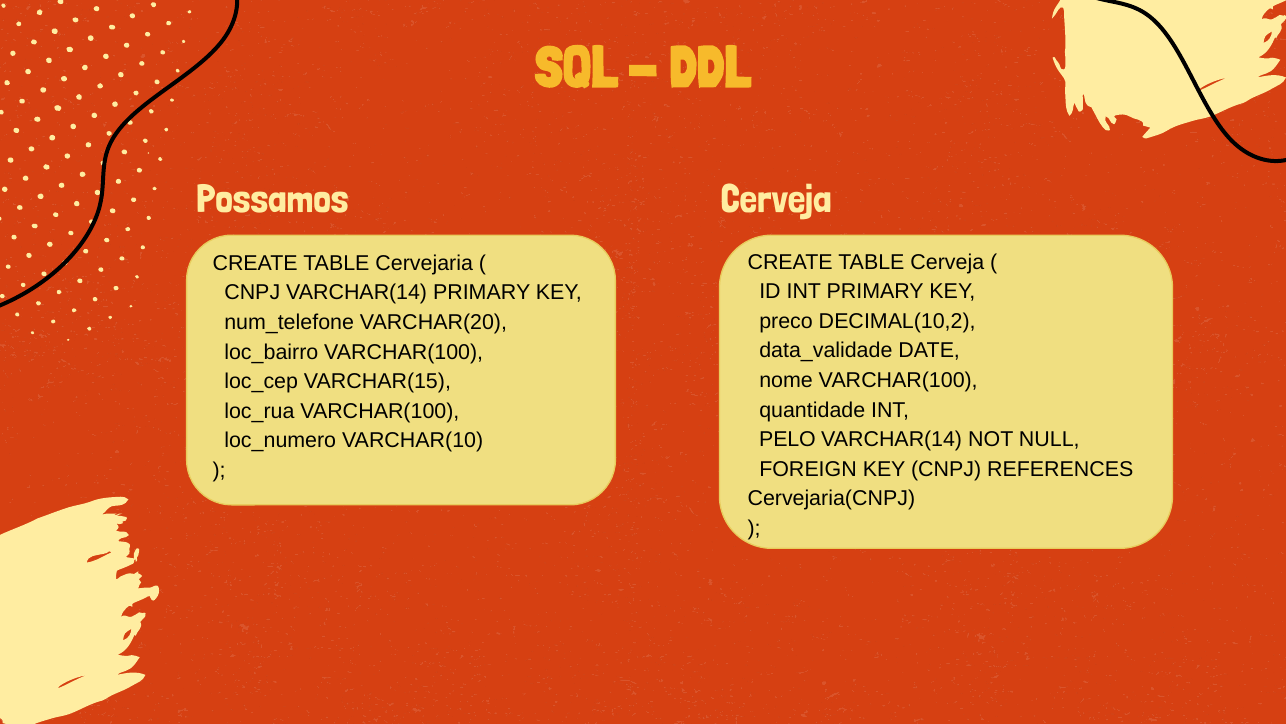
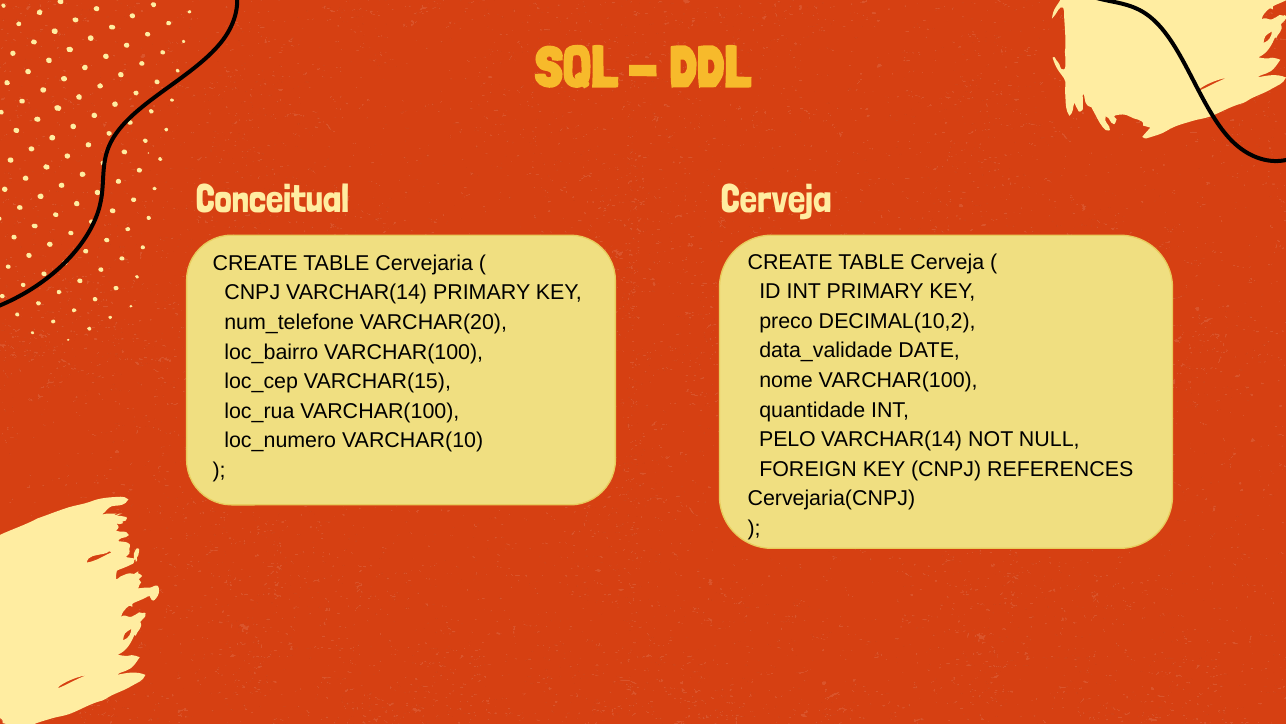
Possamos: Possamos -> Conceitual (272, 199)
